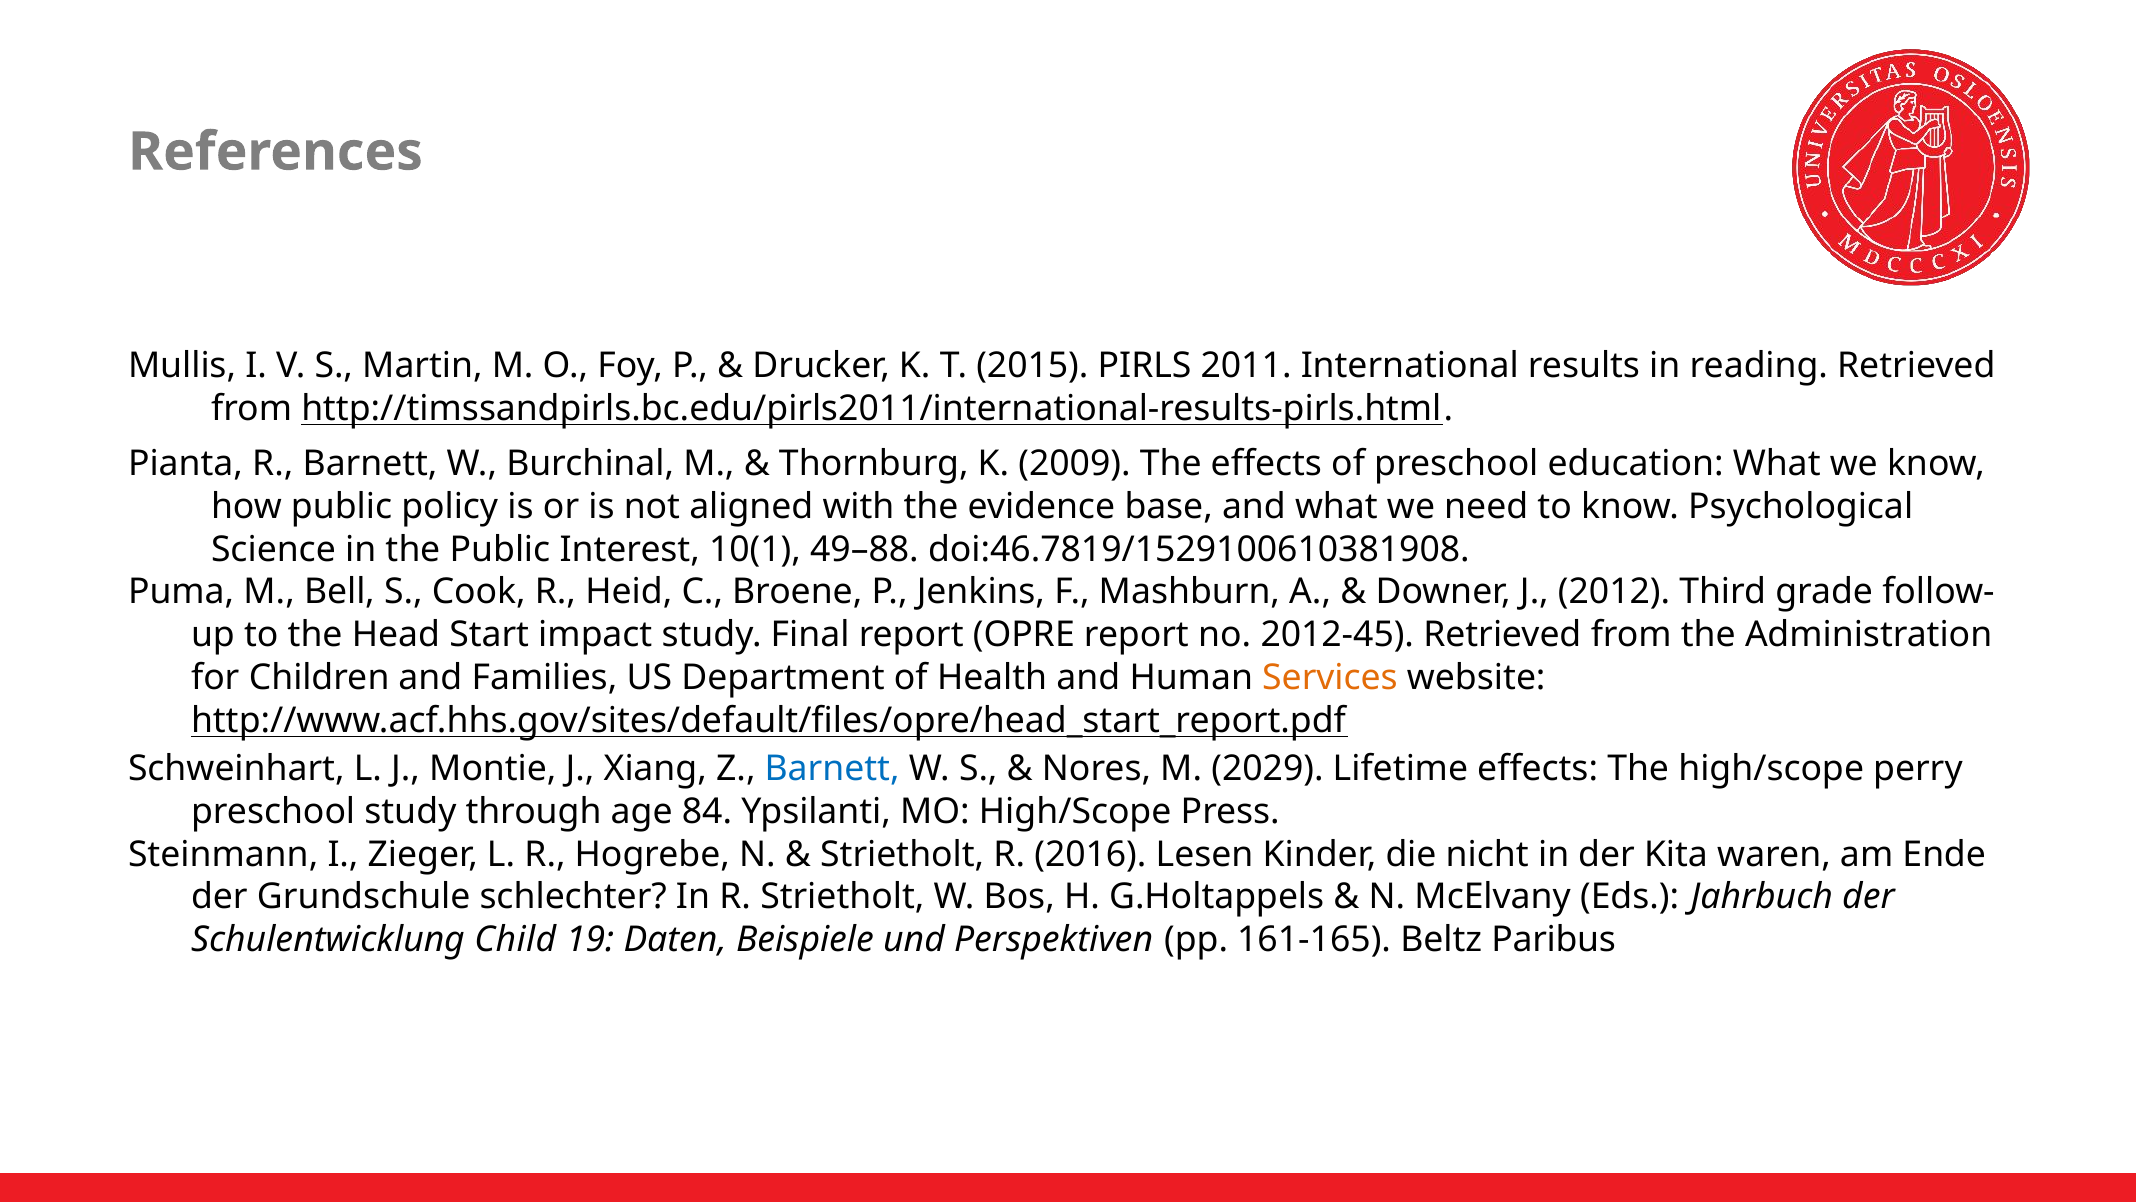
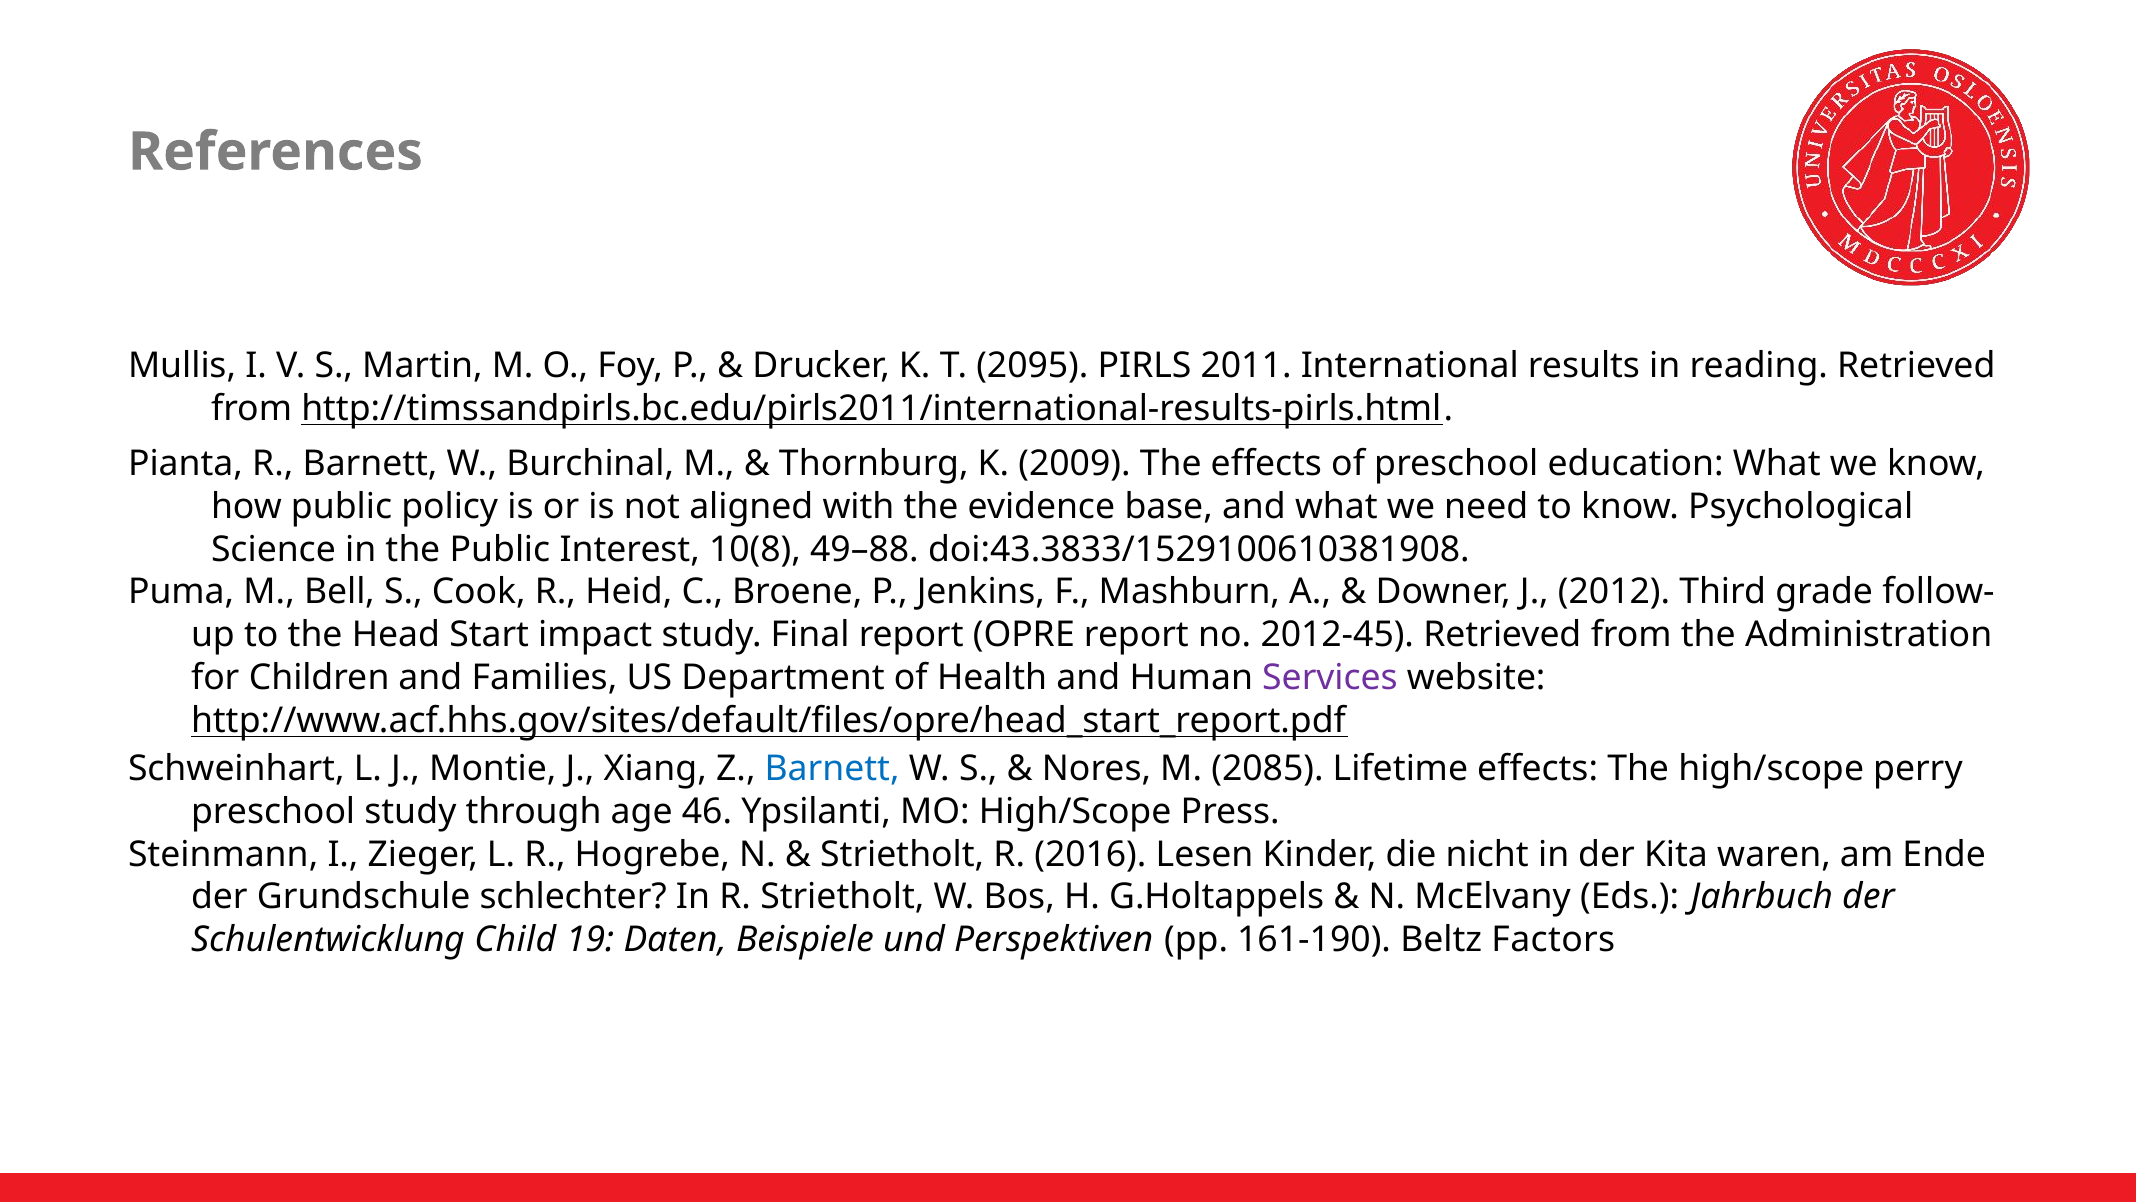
2015: 2015 -> 2095 (1032, 366)
10(1: 10(1 -> 10(8 (755, 549)
doi:46.7819/1529100610381908: doi:46.7819/1529100610381908 -> doi:43.3833/1529100610381908 (1199, 549)
Services colour: orange -> purple (1330, 677)
2029: 2029 -> 2085 (1267, 769)
84: 84 -> 46 (707, 811)
161-165: 161-165 -> 161-190 (1314, 939)
Paribus: Paribus -> Factors (1553, 939)
